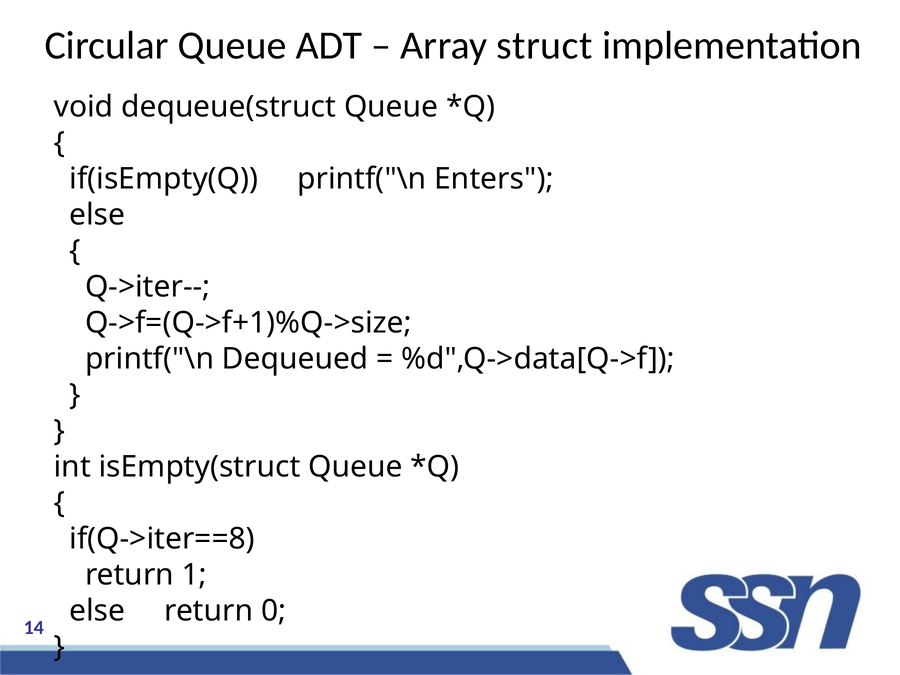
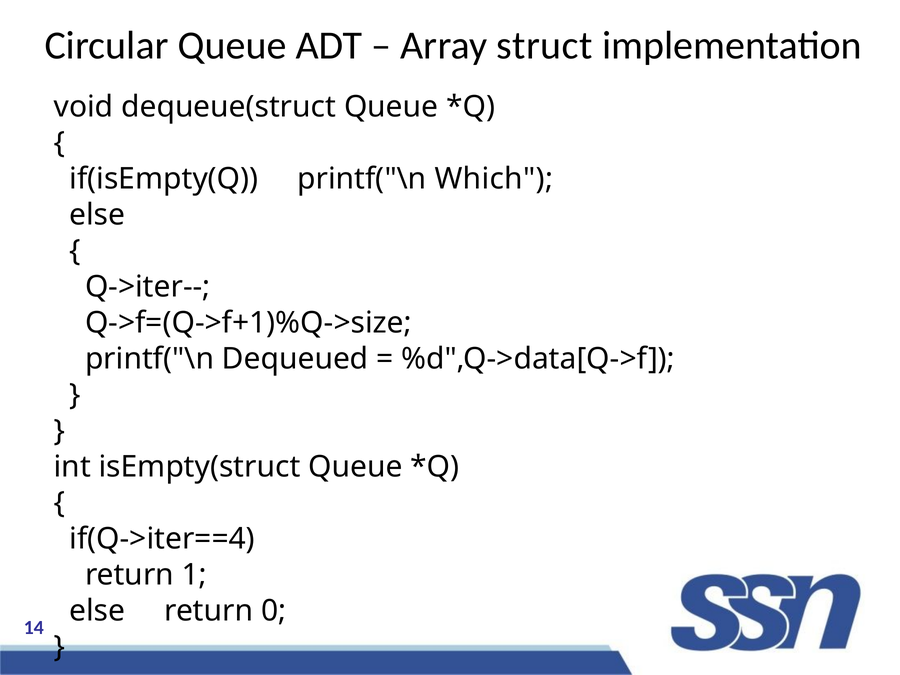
Enters: Enters -> Which (494, 179)
if(Q->iter==8: if(Q->iter==8 -> if(Q->iter==4 (162, 539)
